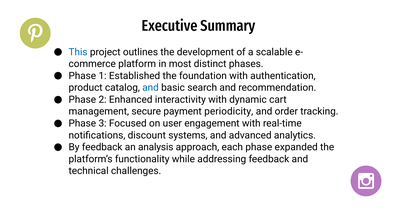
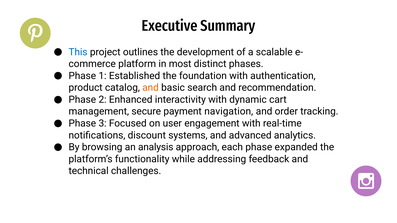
and colour: blue -> orange (150, 88)
periodicity: periodicity -> navigation (229, 112)
By feedback: feedback -> browsing (102, 147)
